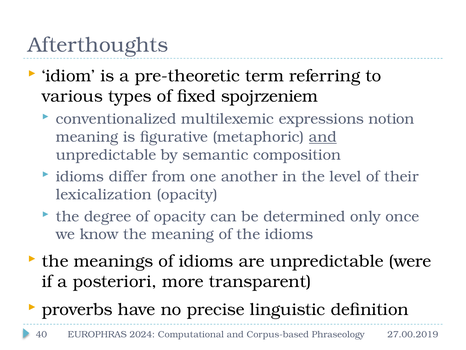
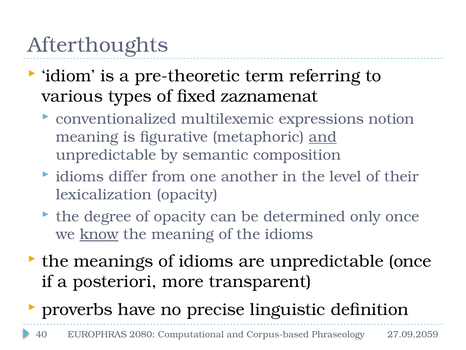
spojrzeniem: spojrzeniem -> zaznamenat (269, 96)
know underline: none -> present (99, 234)
unpredictable were: were -> once (410, 261)
2024: 2024 -> 2080 (142, 334)
27.00.2019: 27.00.2019 -> 27.09.2059 (413, 334)
